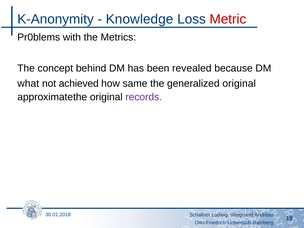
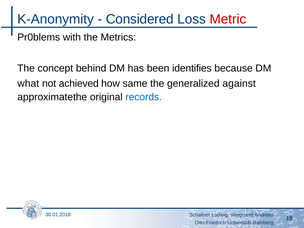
Knowledge: Knowledge -> Considered (140, 19)
revealed: revealed -> identifies (192, 68)
generalized original: original -> against (239, 84)
records colour: purple -> blue (144, 97)
